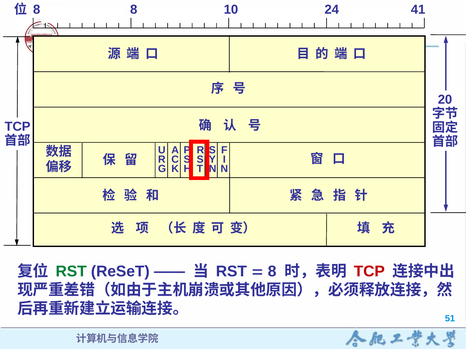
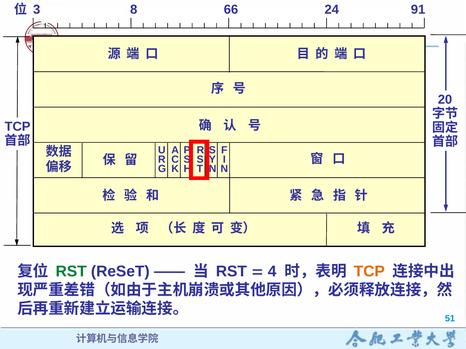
8: 8 -> 3 (37, 10)
10: 10 -> 66 (231, 10)
41: 41 -> 91 (418, 10)
8: 8 -> 4 (272, 272)
TCP colour: red -> orange (369, 272)
